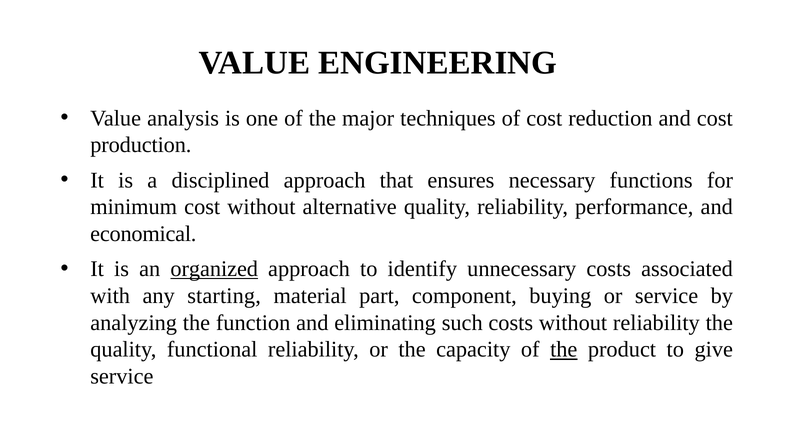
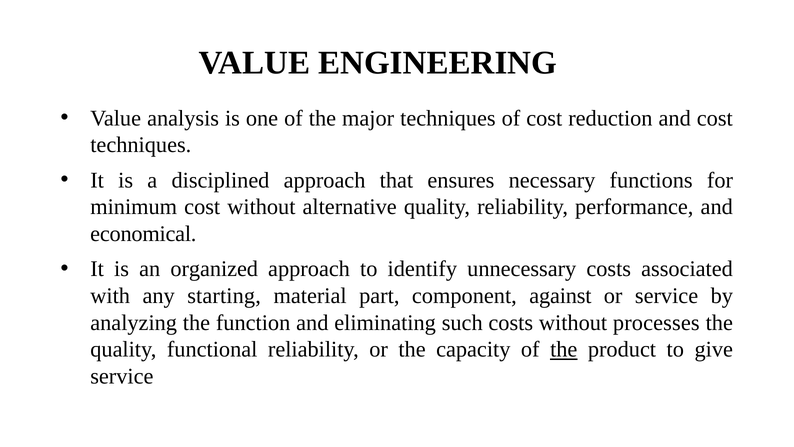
production: production -> techniques (141, 145)
organized underline: present -> none (214, 269)
buying: buying -> against (560, 296)
without reliability: reliability -> processes (656, 322)
